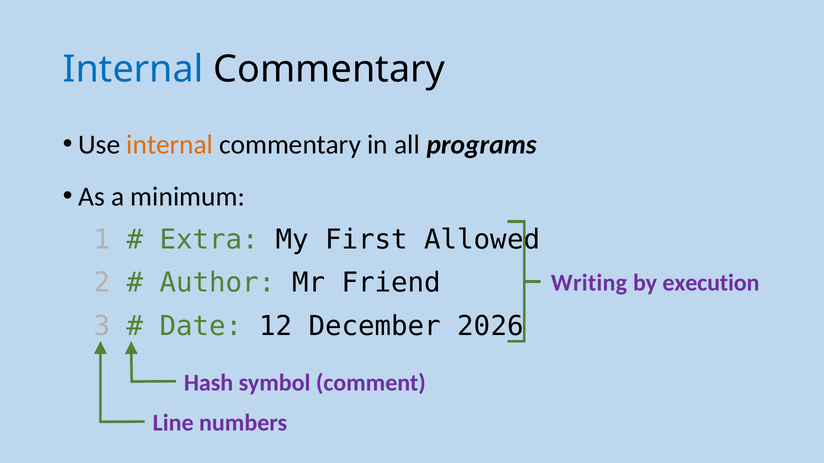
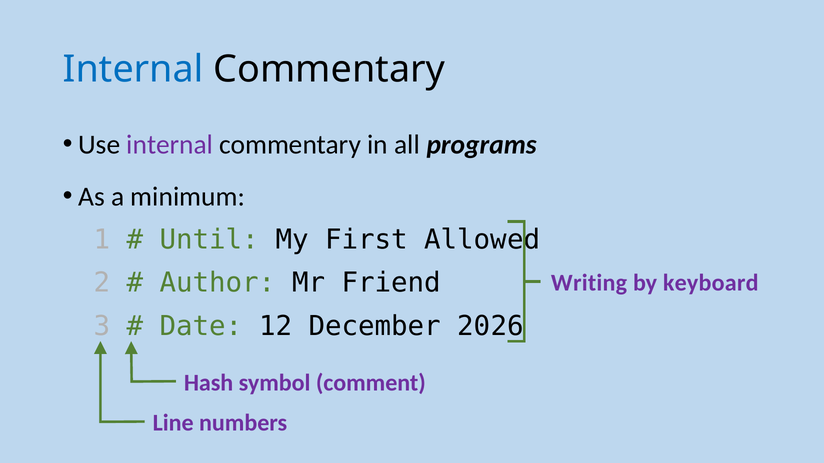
internal colour: orange -> purple (170, 145)
Extra: Extra -> Until (209, 240)
execution: execution -> keyboard (711, 283)
